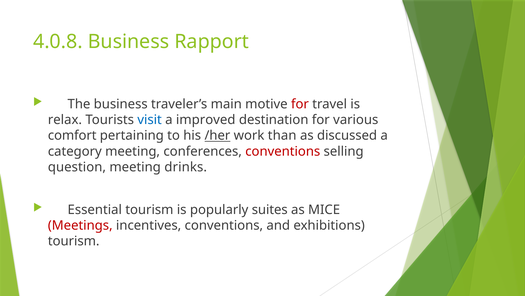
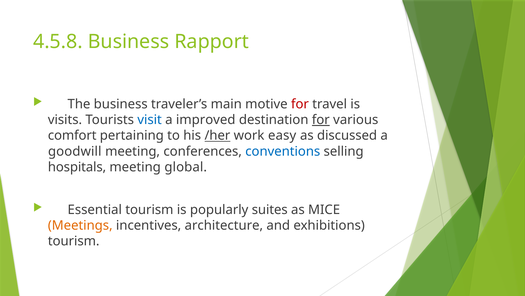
4.0.8: 4.0.8 -> 4.5.8 (58, 41)
relax: relax -> visits (65, 120)
for underline: none -> present (321, 120)
than: than -> easy (282, 135)
category: category -> goodwill (75, 151)
conventions colour: red -> blue (283, 151)
question: question -> hospitals (77, 167)
drinks: drinks -> global (186, 167)
Meetings colour: red -> orange (80, 225)
incentives conventions: conventions -> architecture (224, 225)
